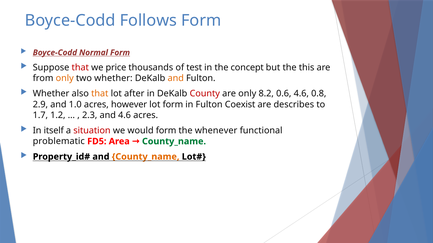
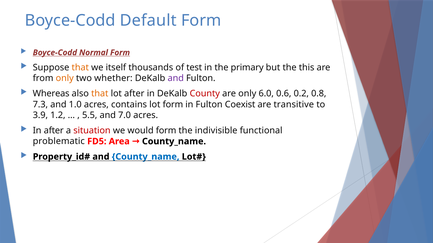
Follows: Follows -> Default (148, 21)
that colour: red -> orange (80, 68)
price: price -> itself (116, 68)
concept: concept -> primary (247, 68)
and colour: orange -> purple (176, 78)
Whether: Whether -> Whereas (51, 94)
8.2: 8.2 -> 6.0 (266, 94)
0.6 4.6: 4.6 -> 0.2 (301, 94)
2.9: 2.9 -> 7.3 (40, 105)
however: however -> contains (129, 105)
describes: describes -> transitive (294, 105)
1.7: 1.7 -> 3.9 (40, 115)
2.3: 2.3 -> 5.5 (90, 115)
and 4.6: 4.6 -> 7.0 (125, 115)
In itself: itself -> after (54, 131)
whenever: whenever -> indivisible (216, 131)
County_name colour: green -> black (174, 142)
County_name colour: orange -> blue (146, 157)
